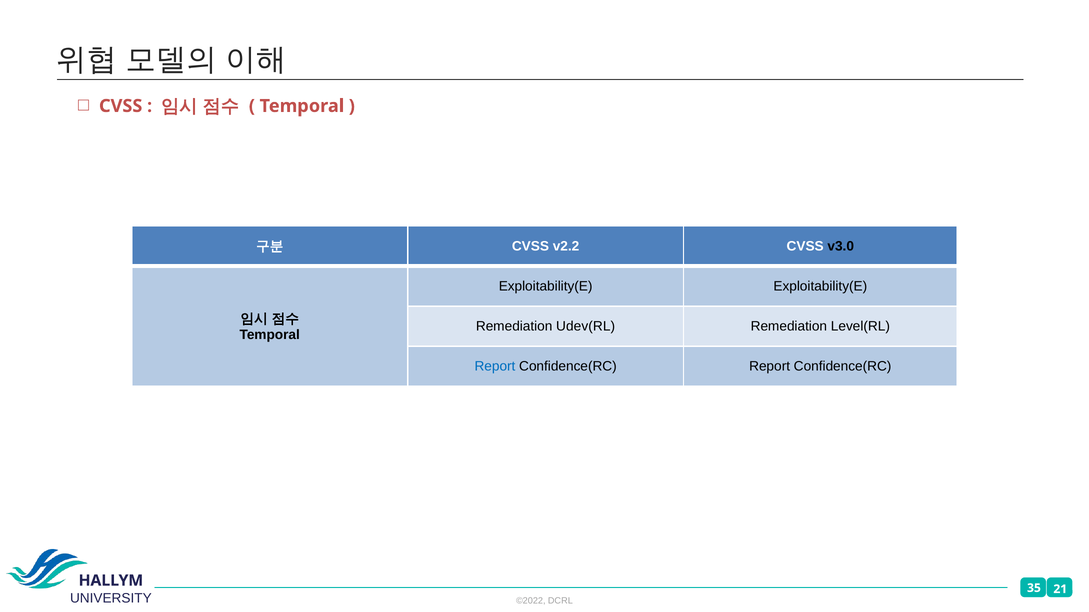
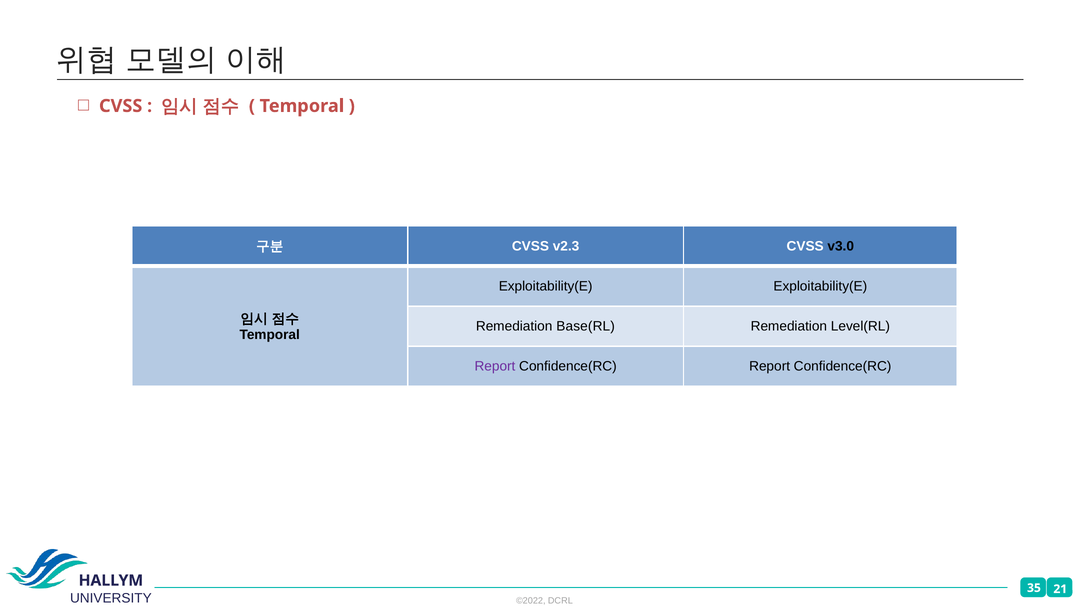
v2.2: v2.2 -> v2.3 (566, 246)
Udev(RL: Udev(RL -> Base(RL (586, 327)
Report colour: blue -> purple (495, 367)
